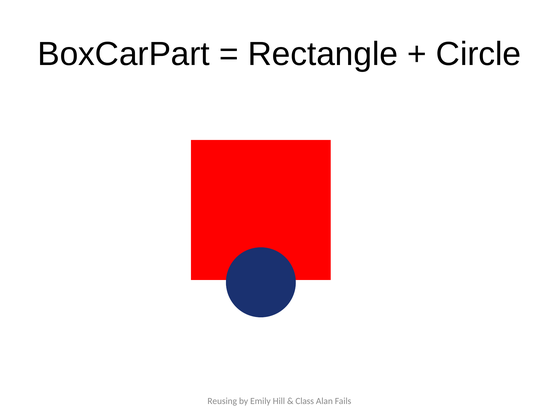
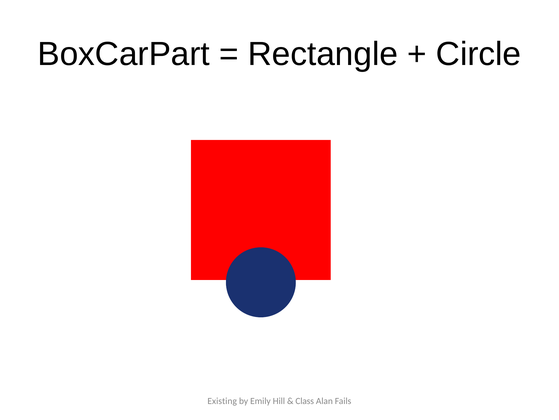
Reusing: Reusing -> Existing (222, 400)
